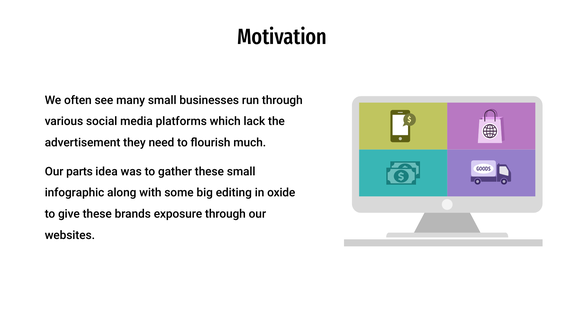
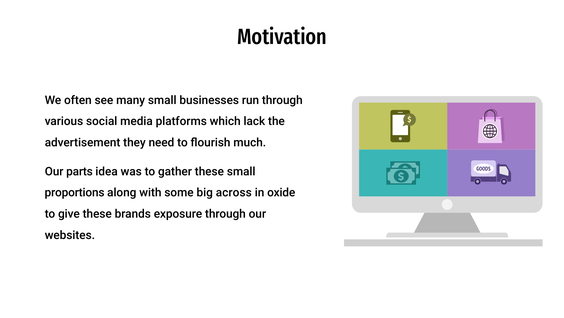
infographic: infographic -> proportions (75, 192)
editing: editing -> across (234, 192)
